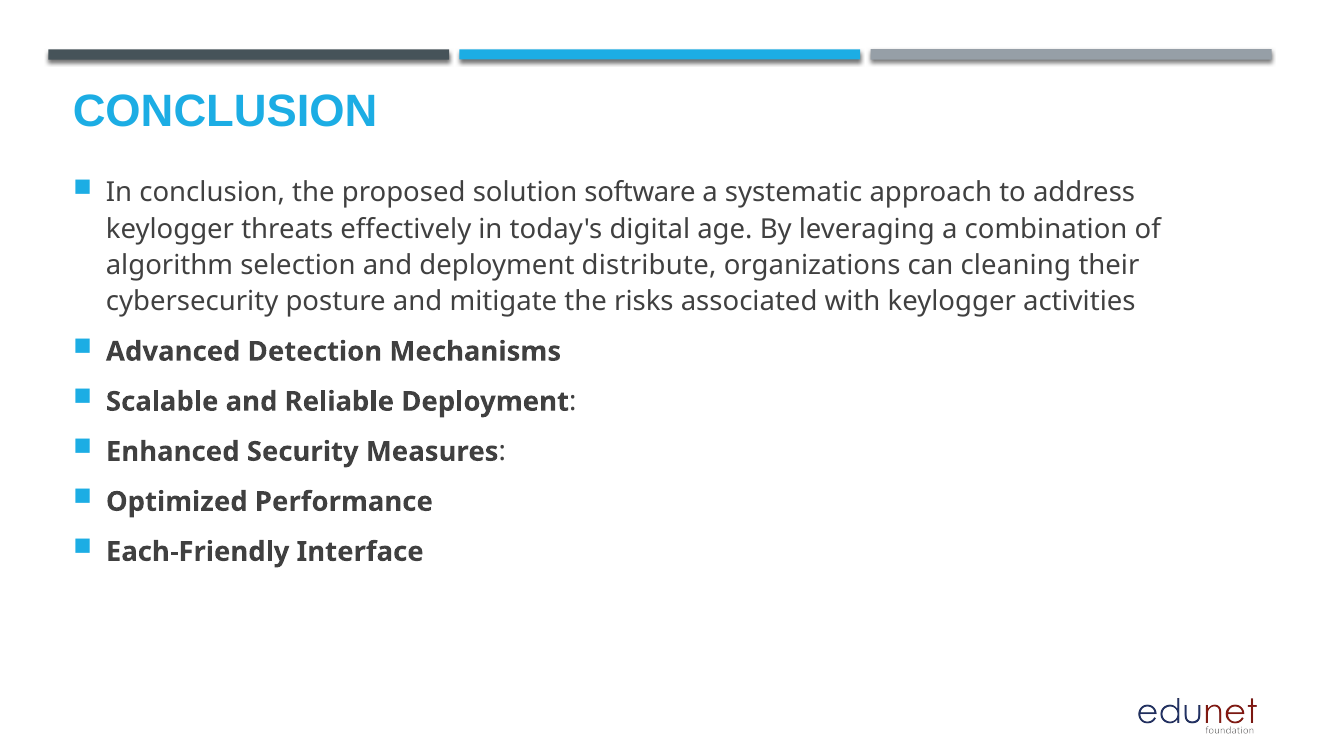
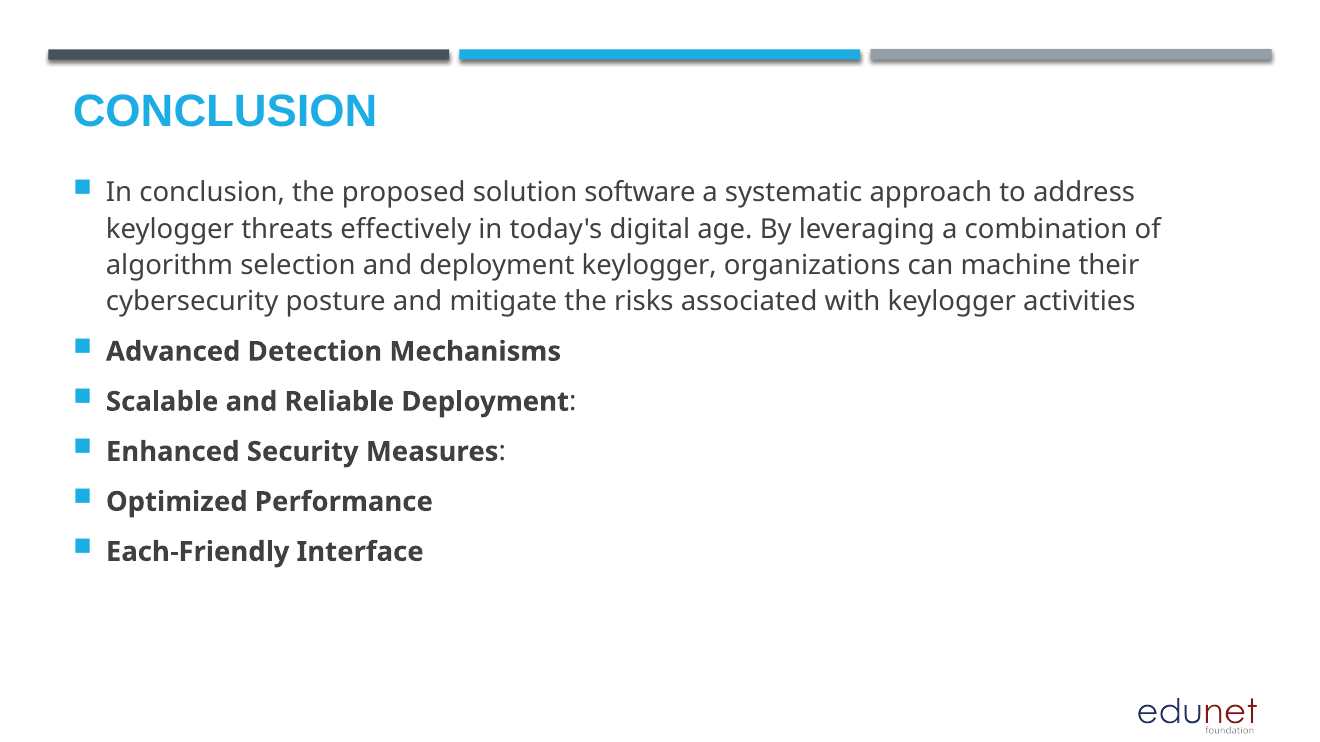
deployment distribute: distribute -> keylogger (649, 265)
cleaning: cleaning -> machine (1016, 265)
